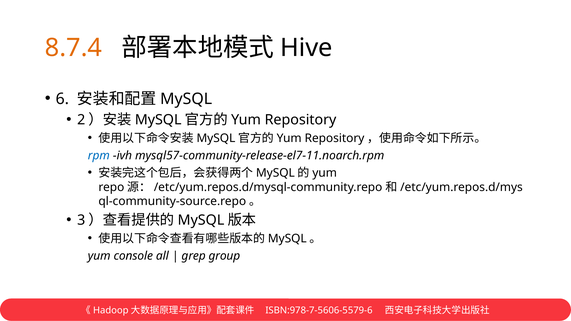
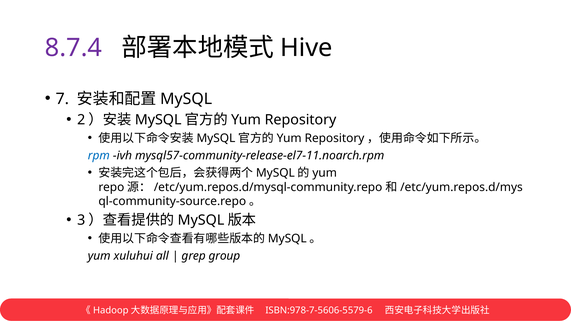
8.7.4 colour: orange -> purple (74, 48)
6: 6 -> 7 (62, 99)
console: console -> xuluhui (133, 256)
